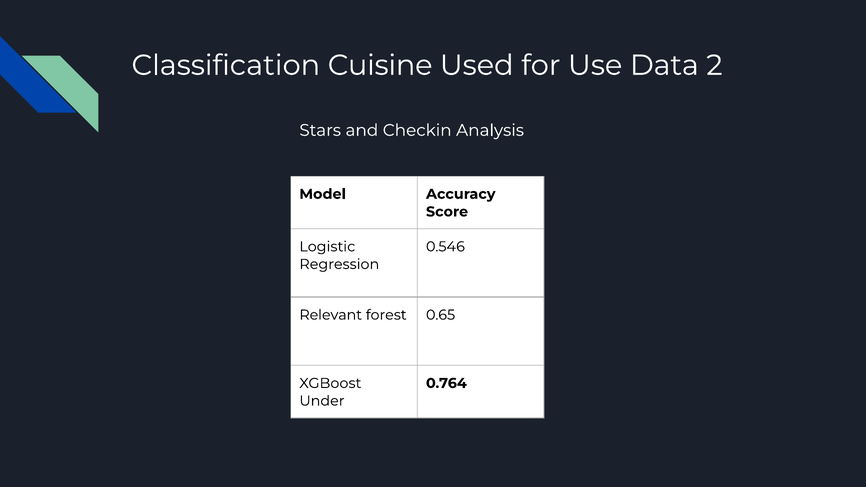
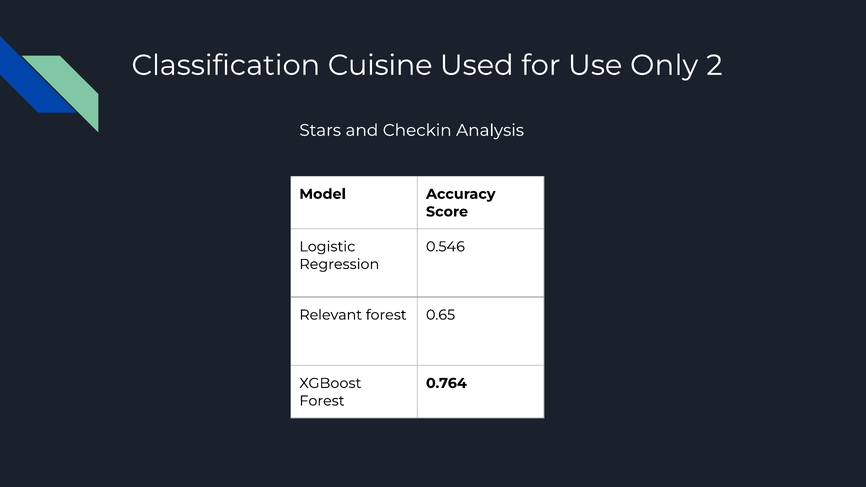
Data: Data -> Only (664, 65)
Under: Under -> Forest (322, 401)
